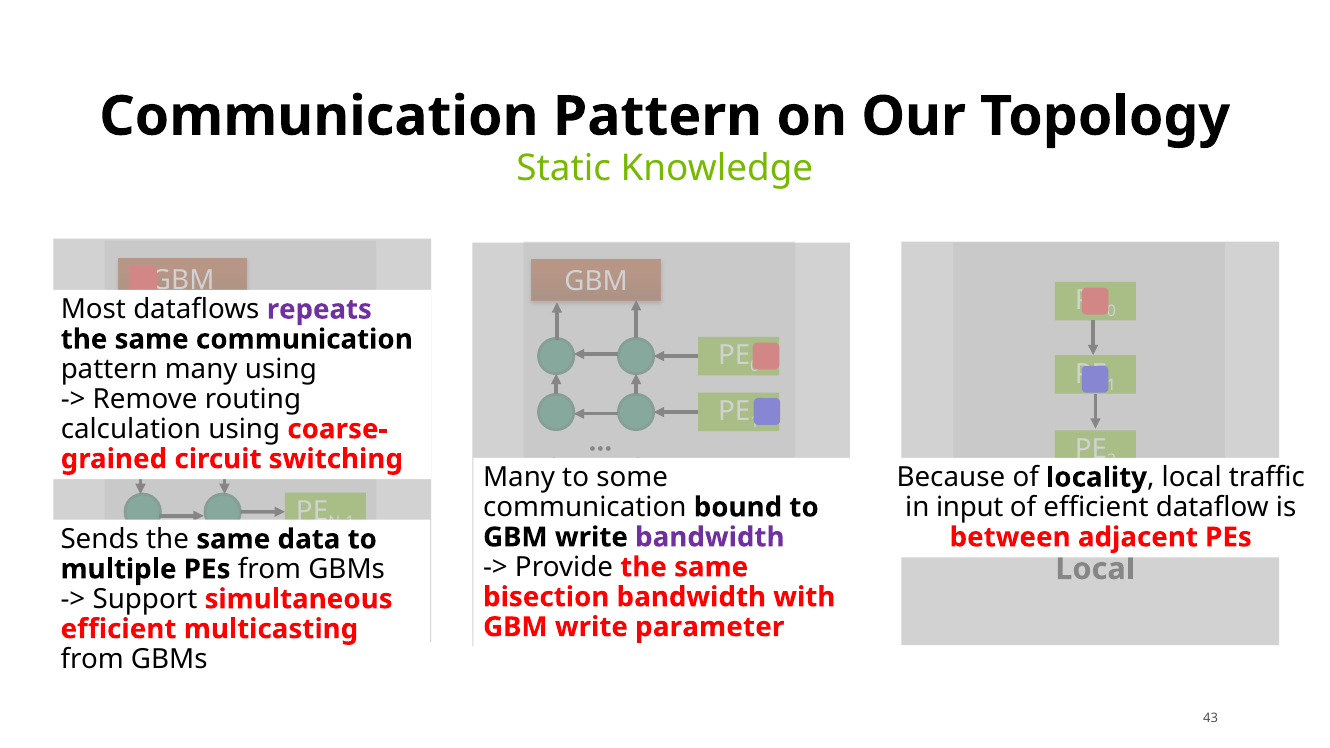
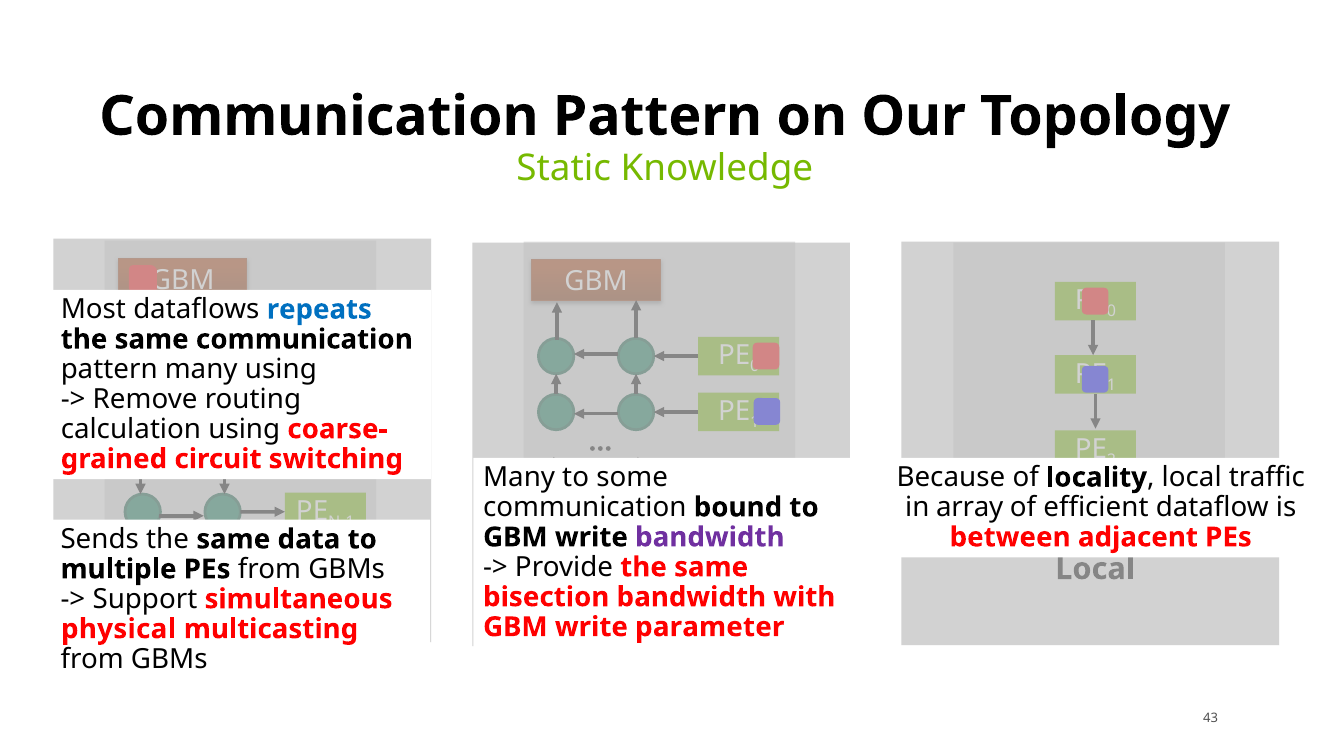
repeats colour: purple -> blue (319, 309)
input: input -> array (970, 507)
efficient: efficient -> physical (118, 629)
